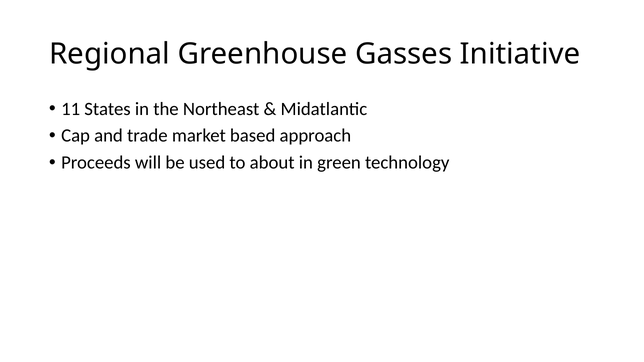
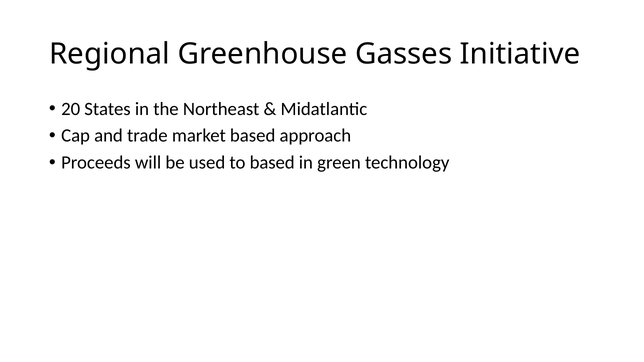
11: 11 -> 20 (71, 109)
to about: about -> based (272, 163)
